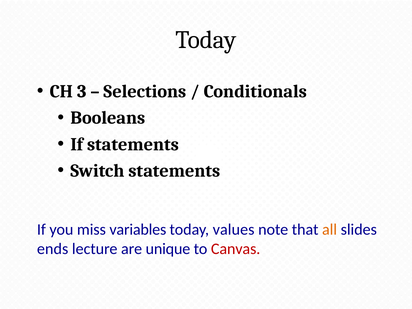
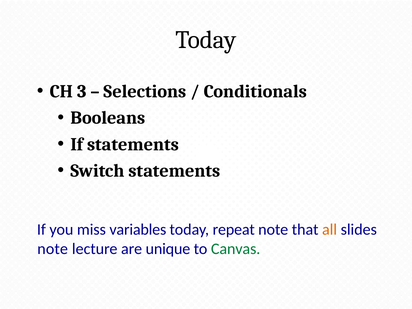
values: values -> repeat (234, 230)
ends: ends -> note (53, 249)
Canvas colour: red -> green (236, 249)
